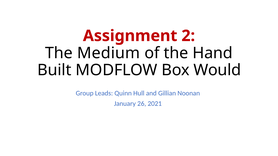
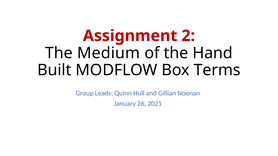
Would: Would -> Terms (217, 70)
